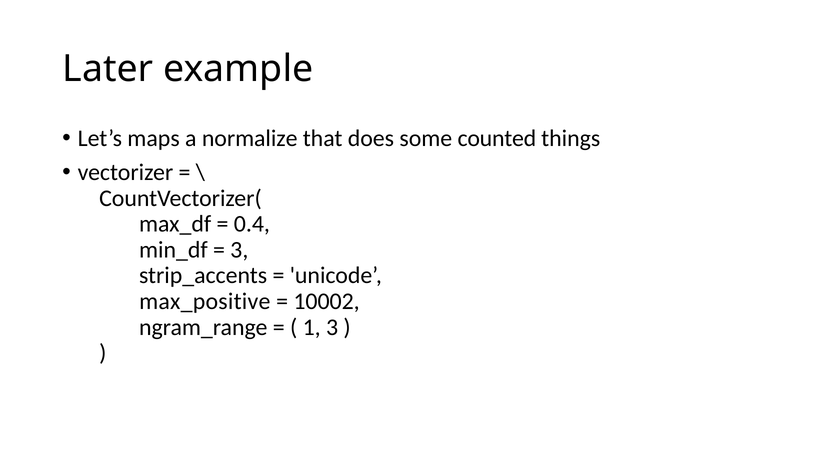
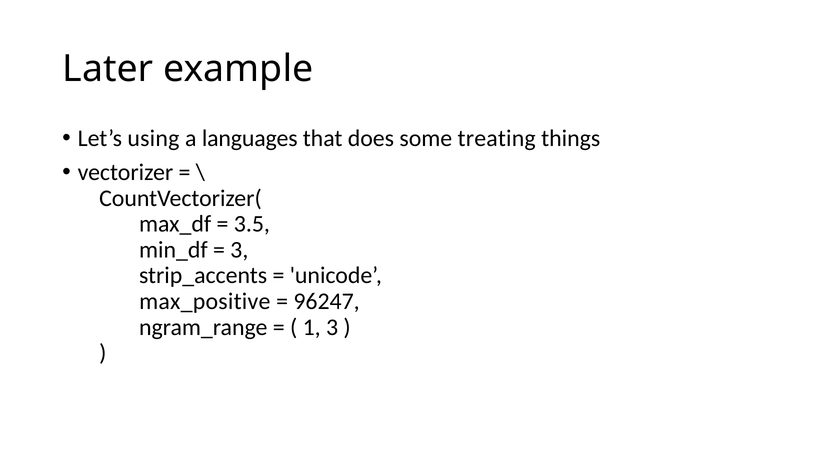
maps: maps -> using (153, 138)
normalize: normalize -> languages (250, 138)
counted: counted -> treating (497, 138)
0.4: 0.4 -> 3.5 (252, 224)
10002: 10002 -> 96247 (327, 301)
